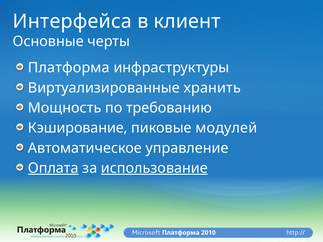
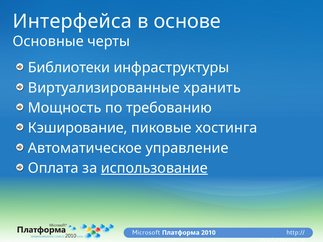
клиент: клиент -> основе (187, 21)
Платформа: Платформа -> Библиотеки (69, 68)
модулей: модулей -> хостинга (226, 128)
Оплата underline: present -> none (53, 168)
